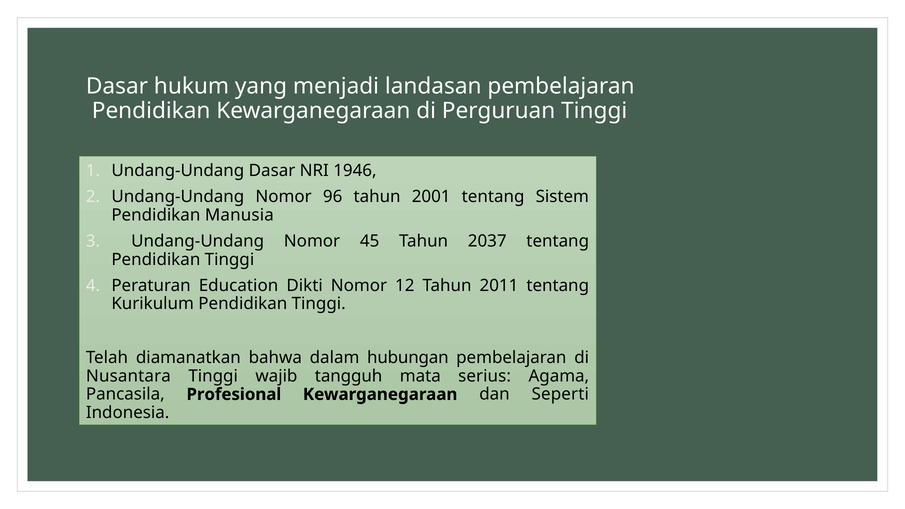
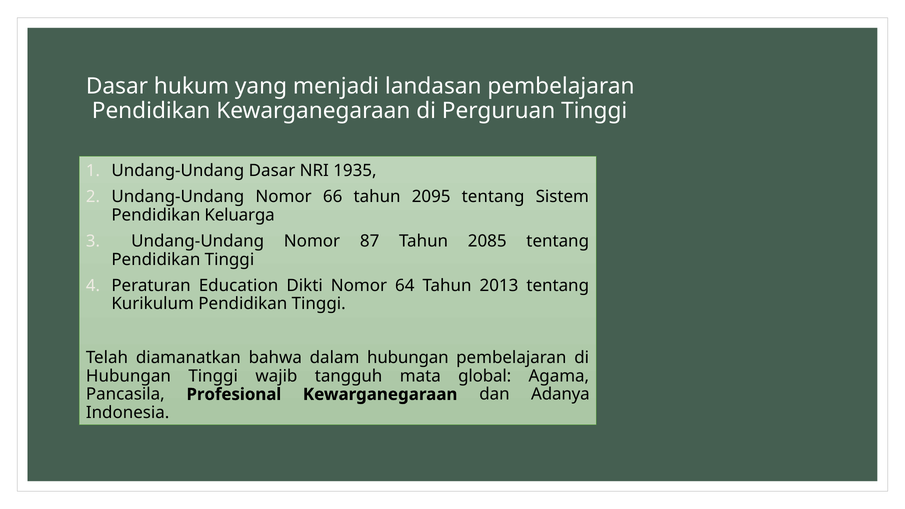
1946: 1946 -> 1935 (355, 171)
96: 96 -> 66 (333, 197)
2001: 2001 -> 2095 (431, 197)
Manusia: Manusia -> Keluarga (240, 215)
45: 45 -> 87 (370, 241)
2037: 2037 -> 2085 (487, 241)
12: 12 -> 64 (405, 285)
2011: 2011 -> 2013 (499, 285)
Nusantara: Nusantara -> Hubungan (128, 376)
serius: serius -> global (485, 376)
Seperti: Seperti -> Adanya (560, 394)
